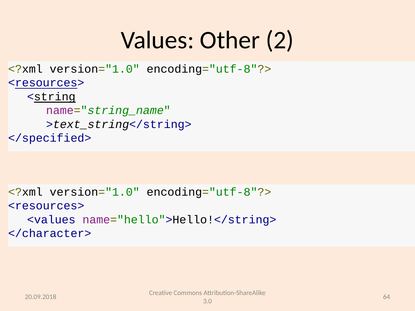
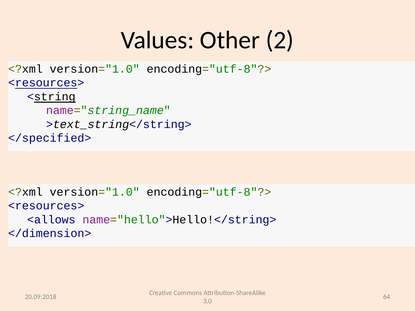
<values: <values -> <allows (51, 220)
</character>: </character> -> </dimension> (50, 234)
